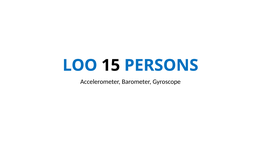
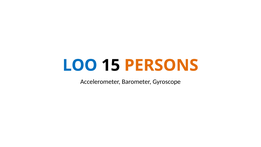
PERSONS colour: blue -> orange (161, 65)
